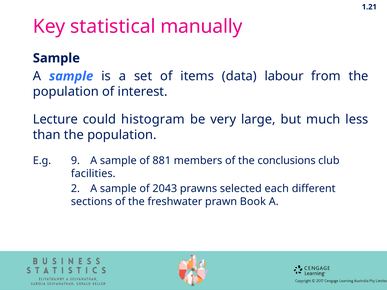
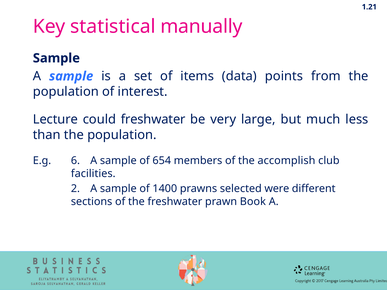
labour: labour -> points (284, 76)
could histogram: histogram -> freshwater (153, 119)
9: 9 -> 6 (75, 161)
881: 881 -> 654 (162, 161)
conclusions: conclusions -> accomplish (286, 161)
2043: 2043 -> 1400 (165, 189)
each: each -> were (277, 189)
